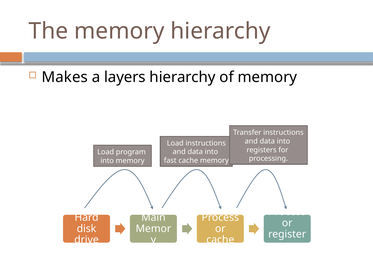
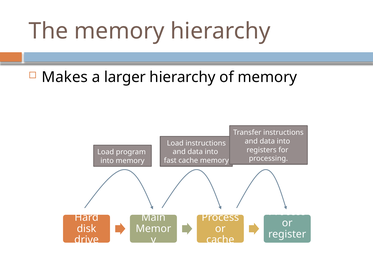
layers: layers -> larger (125, 77)
